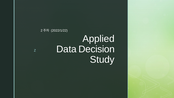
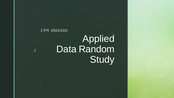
Decision: Decision -> Random (97, 49)
